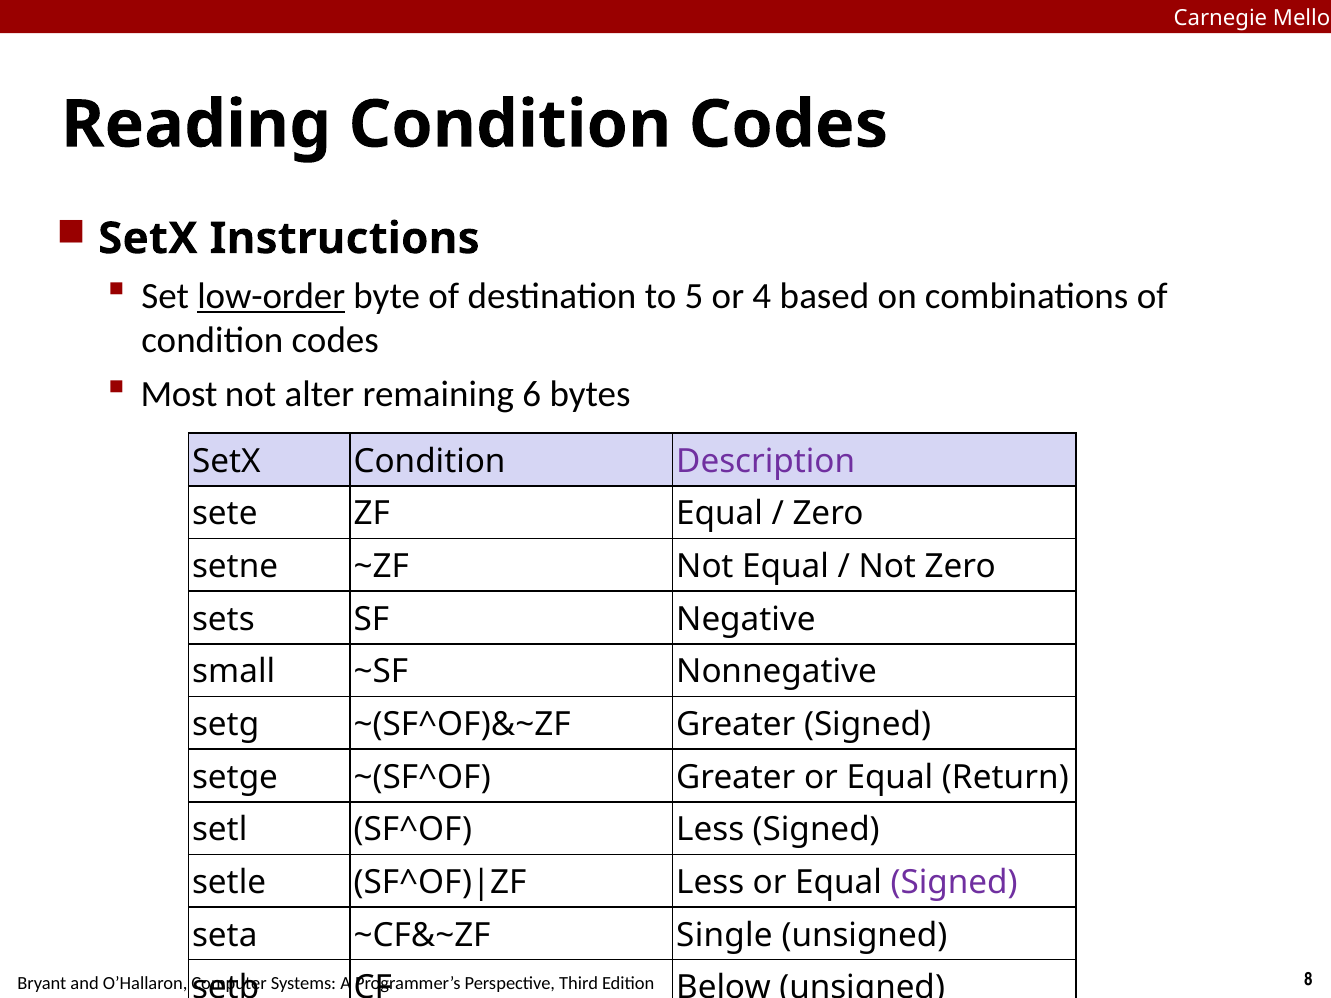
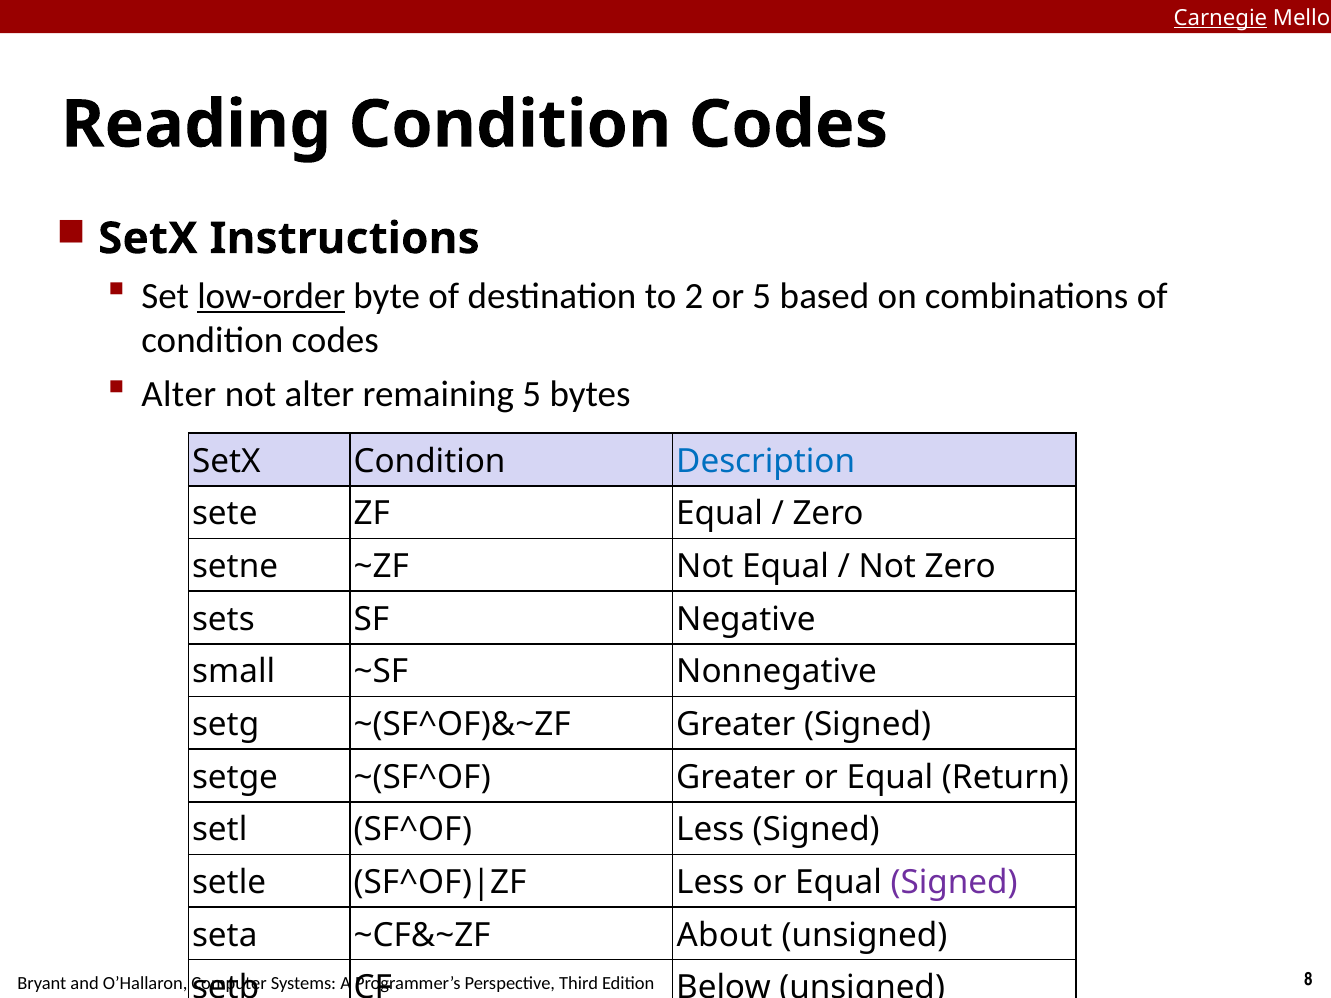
Carnegie underline: none -> present (1220, 18)
5: 5 -> 2 (694, 296)
or 4: 4 -> 5 (762, 296)
Most: Most -> Alter (179, 394)
remaining 6: 6 -> 5 (532, 394)
Description colour: purple -> blue (766, 461)
Single: Single -> About (724, 935)
